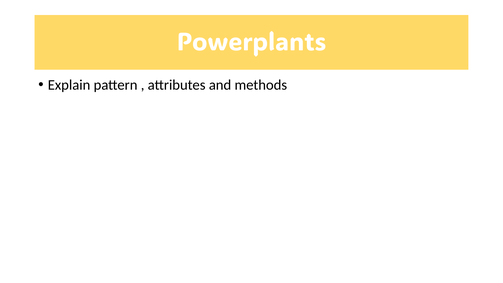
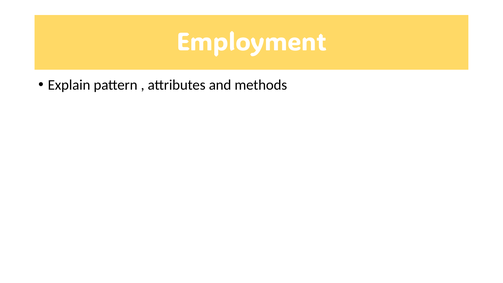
Powerplants: Powerplants -> Employment (252, 42)
